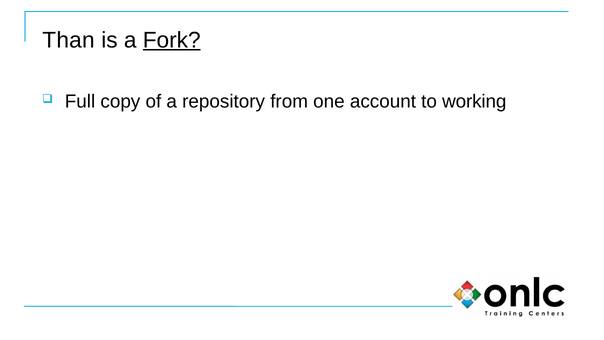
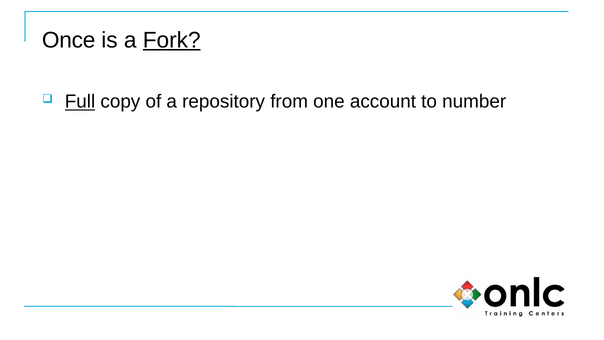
Than: Than -> Once (69, 40)
Full underline: none -> present (80, 102)
working: working -> number (474, 102)
